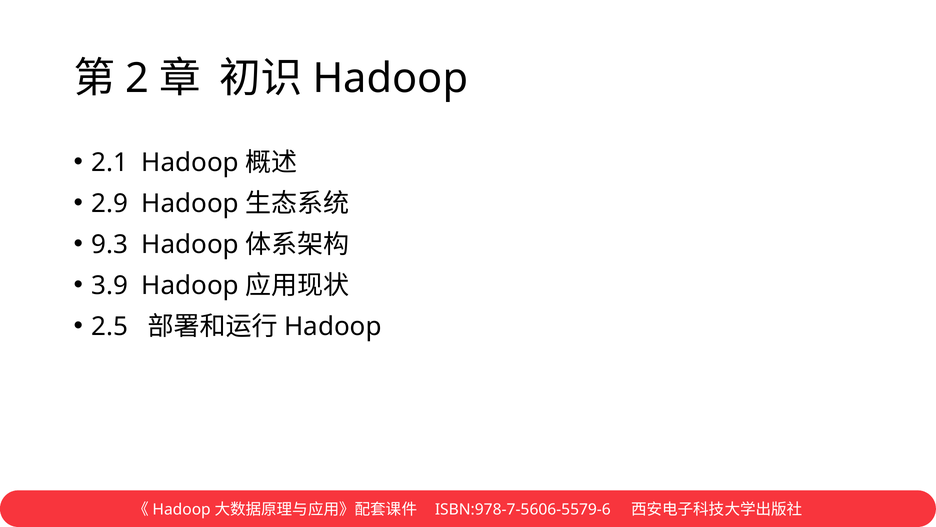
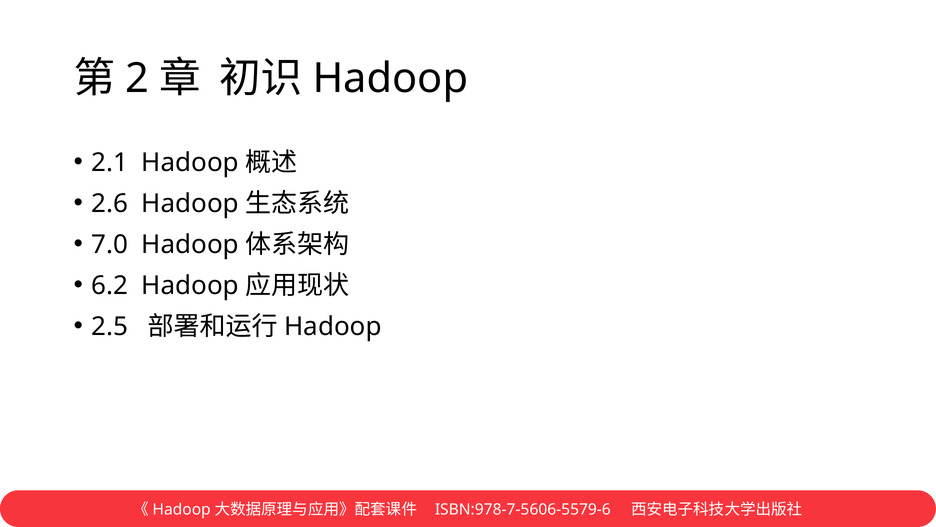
2.9: 2.9 -> 2.6 (110, 203)
9.3: 9.3 -> 7.0 (110, 244)
3.9: 3.9 -> 6.2 (110, 285)
